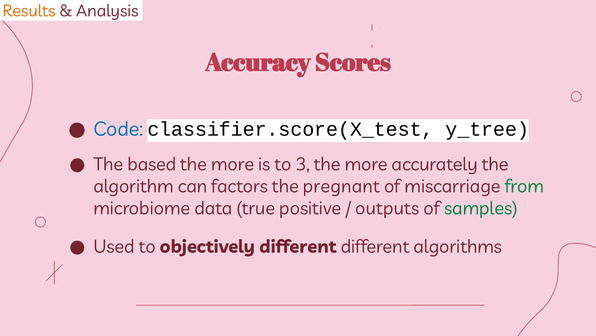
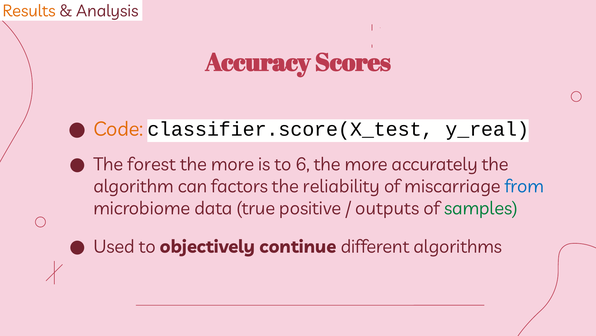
Code colour: blue -> orange (118, 129)
y_tree: y_tree -> y_real (487, 129)
based: based -> forest (152, 164)
3: 3 -> 6 (303, 164)
pregnant: pregnant -> reliability (341, 186)
from colour: green -> blue (524, 186)
objectively different: different -> continue (298, 246)
